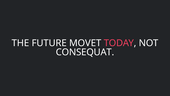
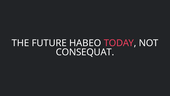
MOVET: MOVET -> HABEO (85, 43)
